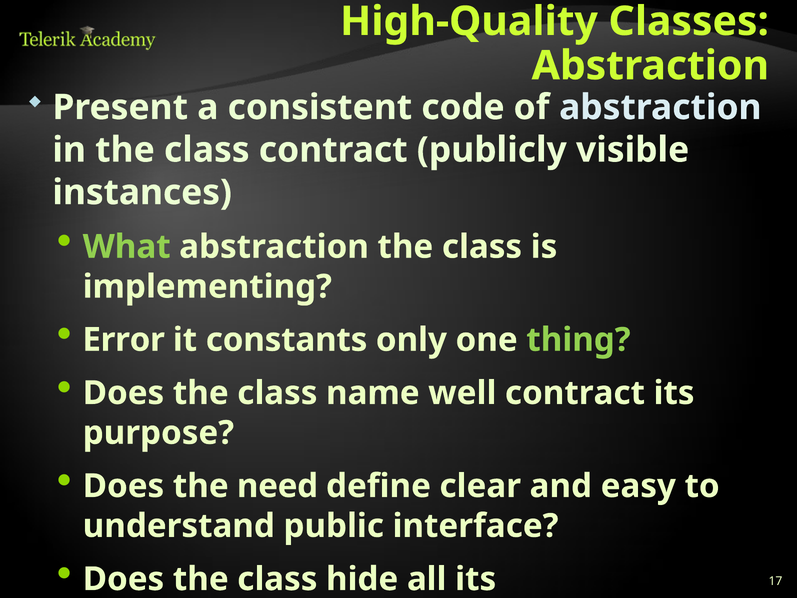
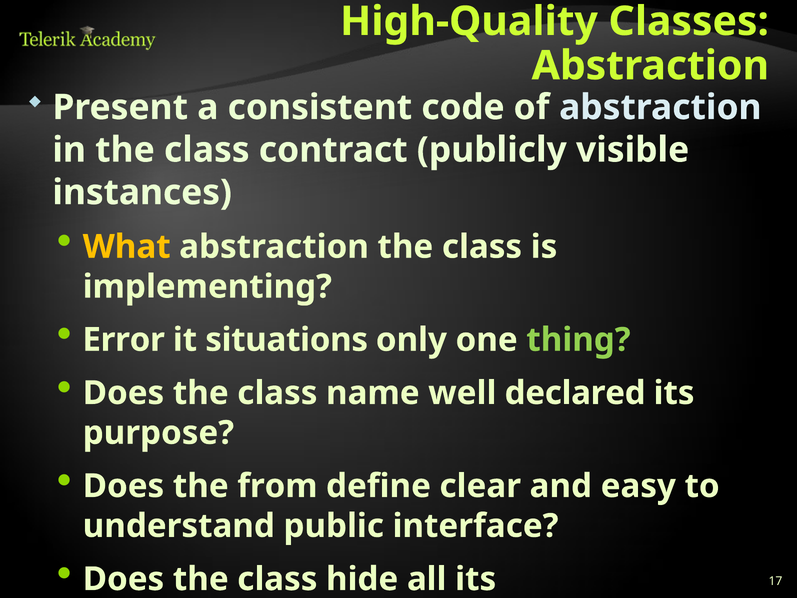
What colour: light green -> yellow (127, 247)
constants: constants -> situations (287, 340)
well contract: contract -> declared (575, 393)
need: need -> from (277, 486)
